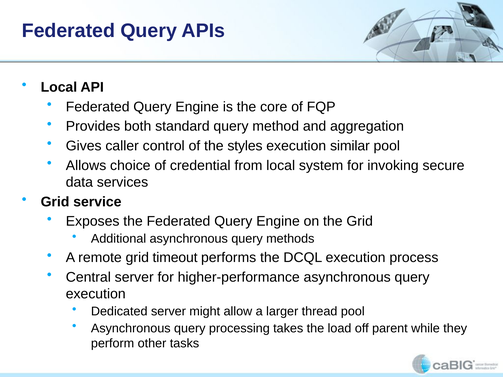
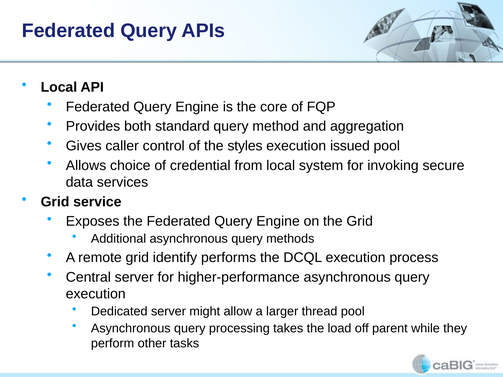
similar: similar -> issued (350, 146)
timeout: timeout -> identify (175, 258)
